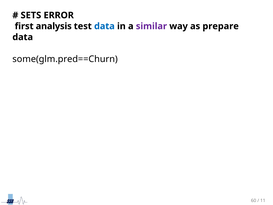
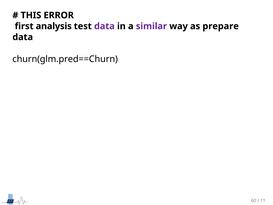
SETS: SETS -> THIS (31, 15)
data colour: blue -> purple (104, 26)
some(glm.pred==Churn: some(glm.pred==Churn -> churn(glm.pred==Churn (65, 59)
